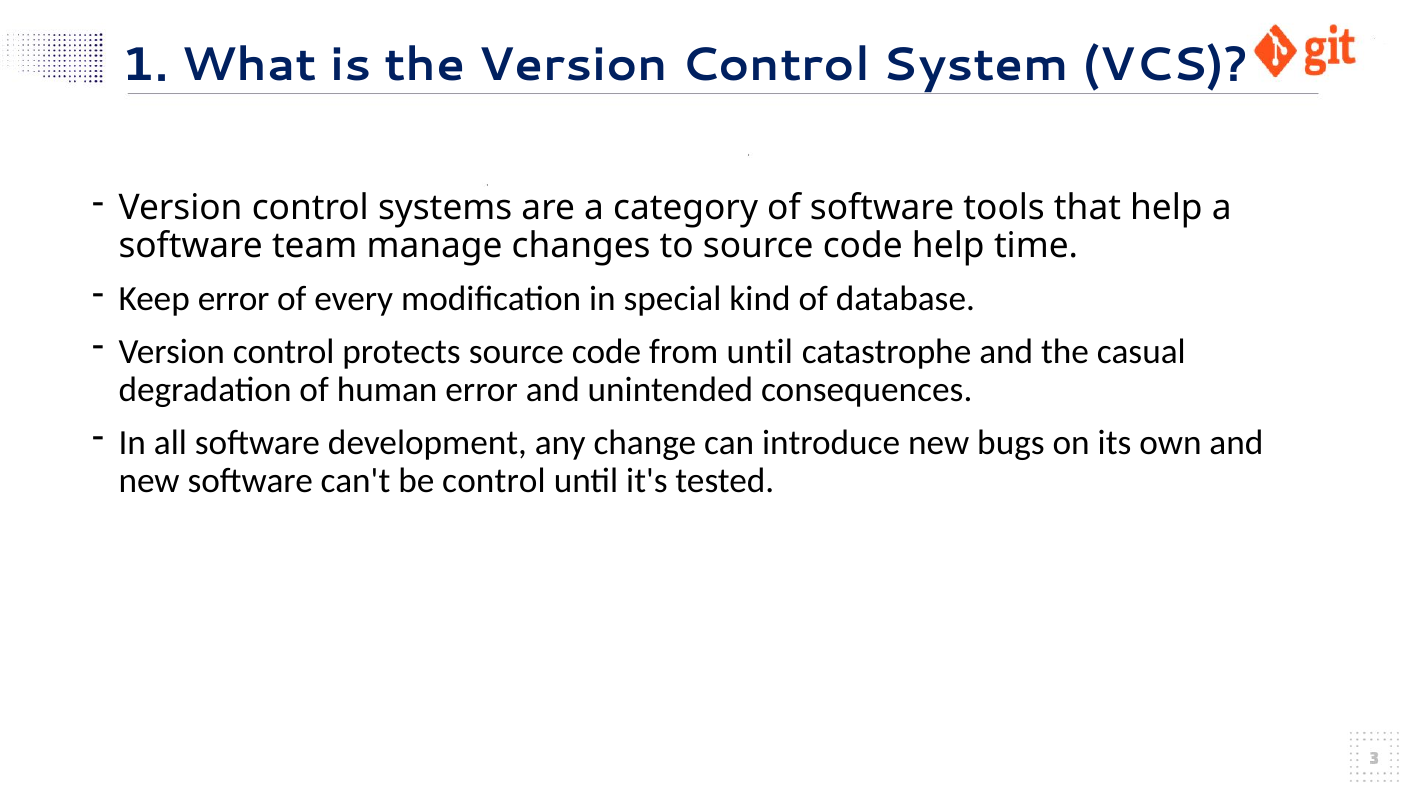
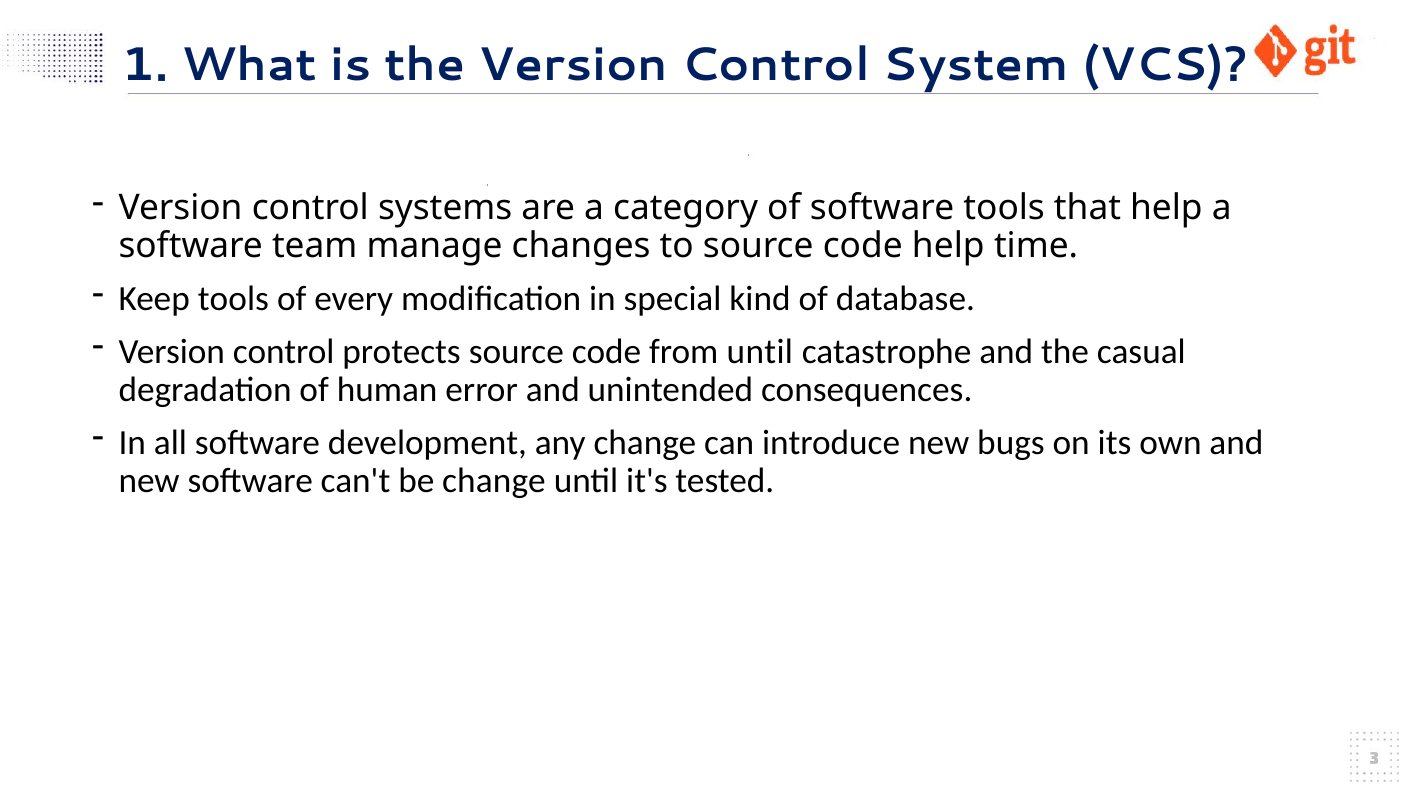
Keep error: error -> tools (233, 299)
be control: control -> change (494, 480)
